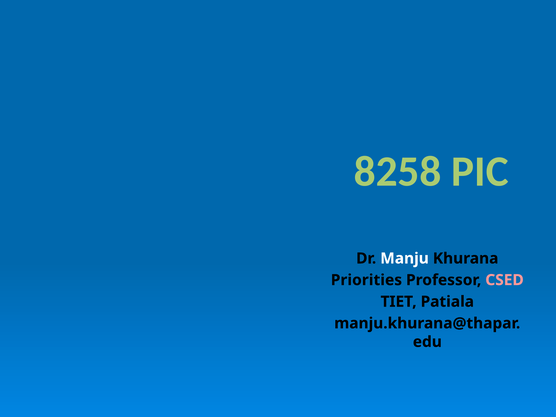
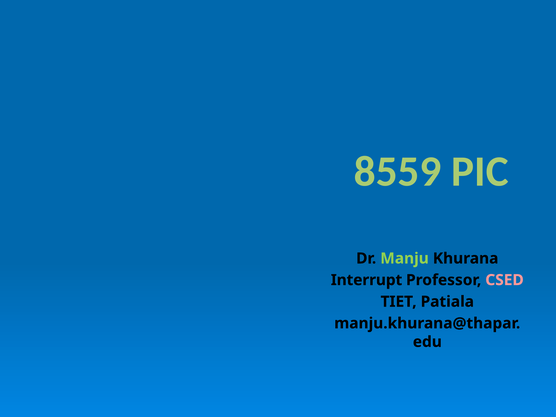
8258: 8258 -> 8559 (398, 172)
Manju colour: white -> light green (405, 258)
Priorities: Priorities -> Interrupt (366, 280)
